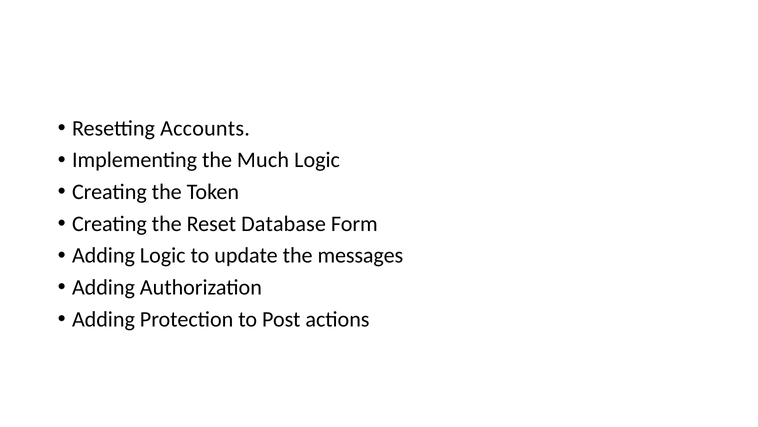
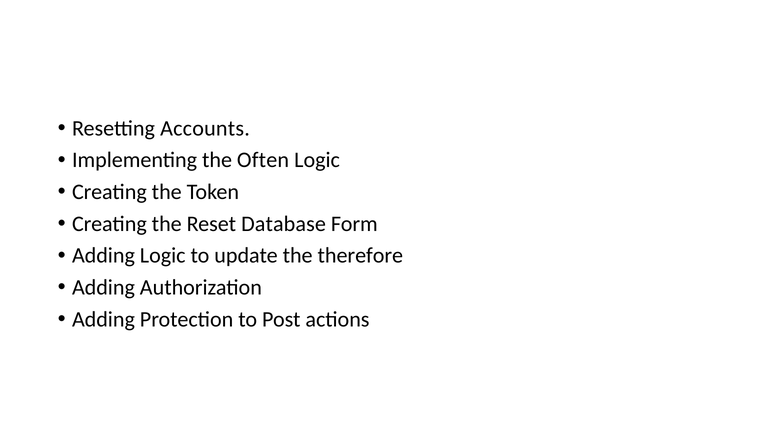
Much: Much -> Often (263, 160)
messages: messages -> therefore (360, 255)
